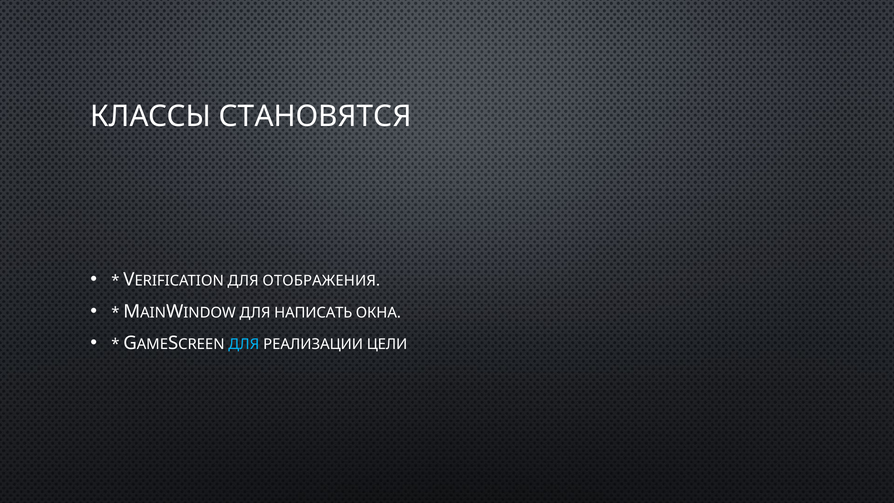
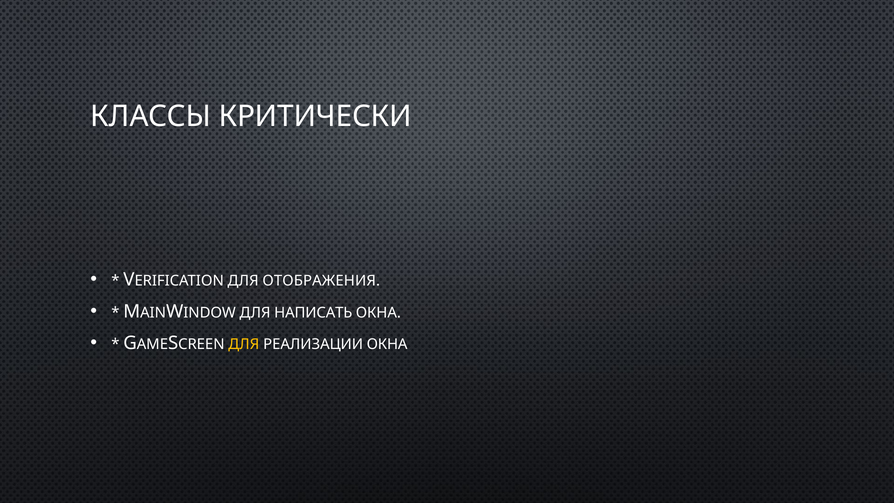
СТАНОВЯТСЯ: СТАНОВЯТСЯ -> КРИТИЧЕСКИ (315, 117)
ДЛЯ colour: light blue -> yellow (244, 344)
РЕАЛИЗАЦИИ ЦЕЛИ: ЦЕЛИ -> ОКНА (387, 344)
